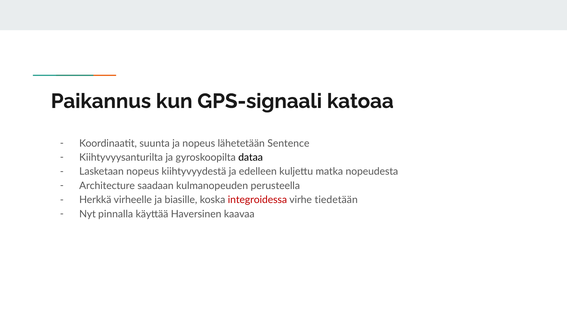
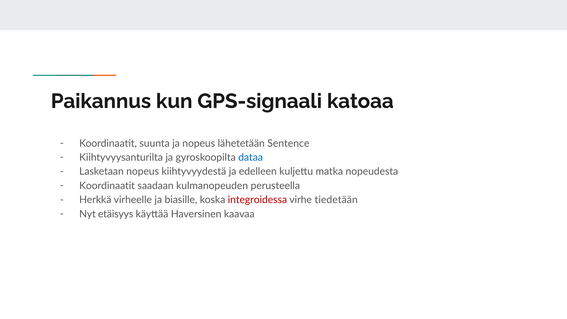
dataa colour: black -> blue (251, 157)
Architecture: Architecture -> Koordinaatit (107, 186)
pinnalla: pinnalla -> etäisyys (116, 214)
